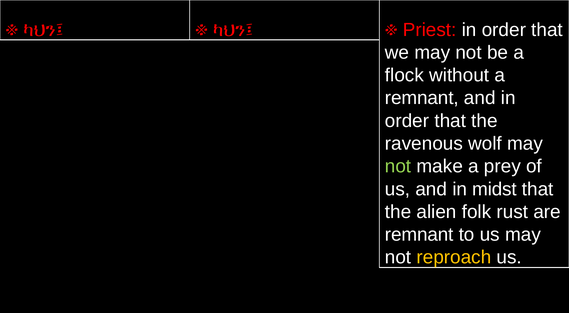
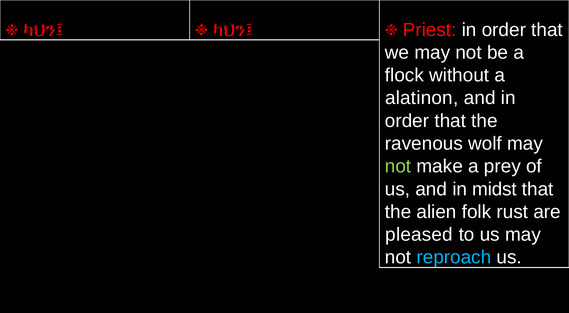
remnant: remnant -> alatinon (422, 98)
remnant: remnant -> pleased (419, 235)
reproach colour: yellow -> light blue (454, 257)
